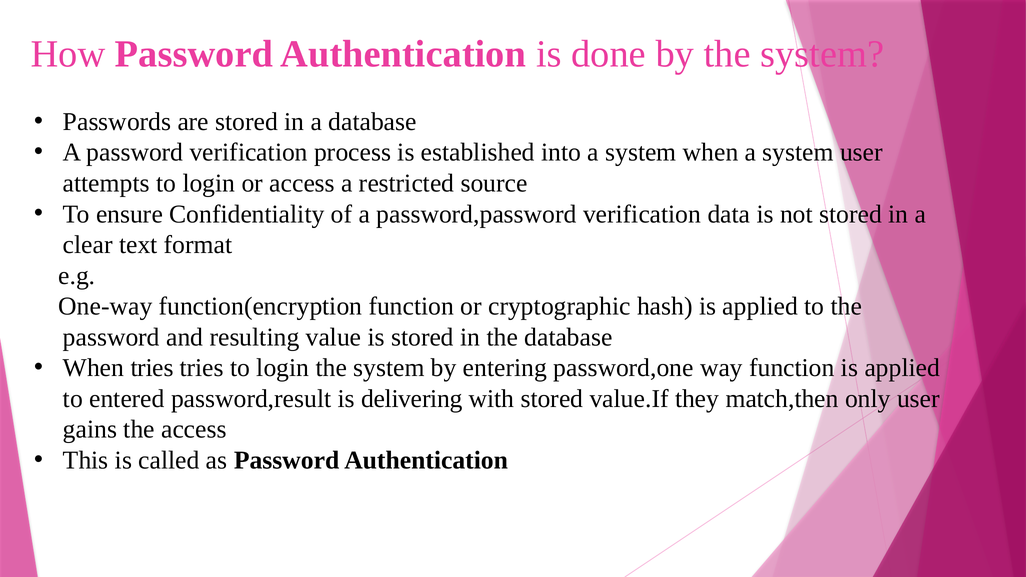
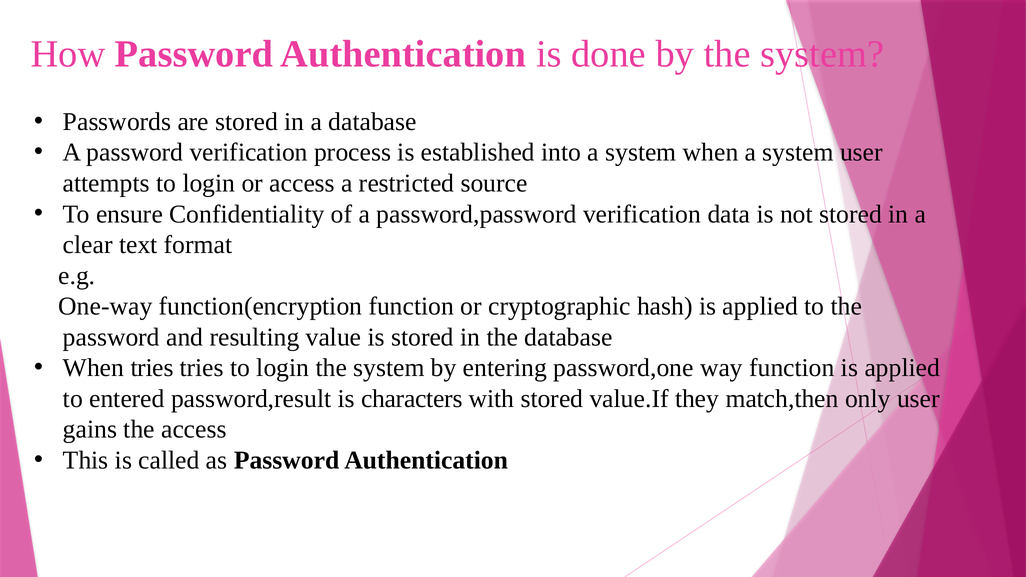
delivering: delivering -> characters (412, 399)
